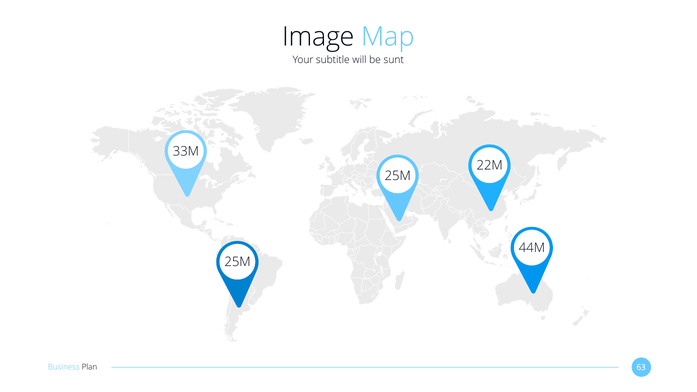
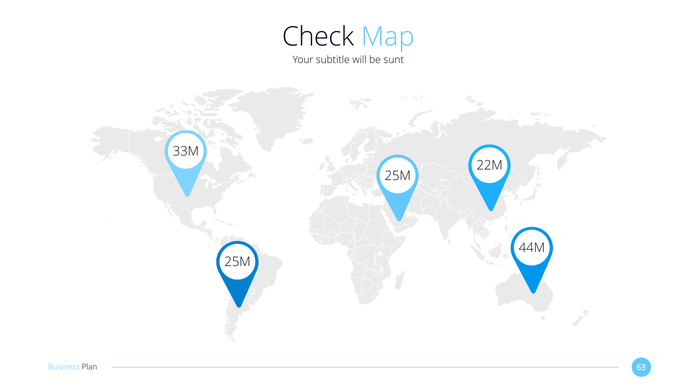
Image: Image -> Check (318, 37)
